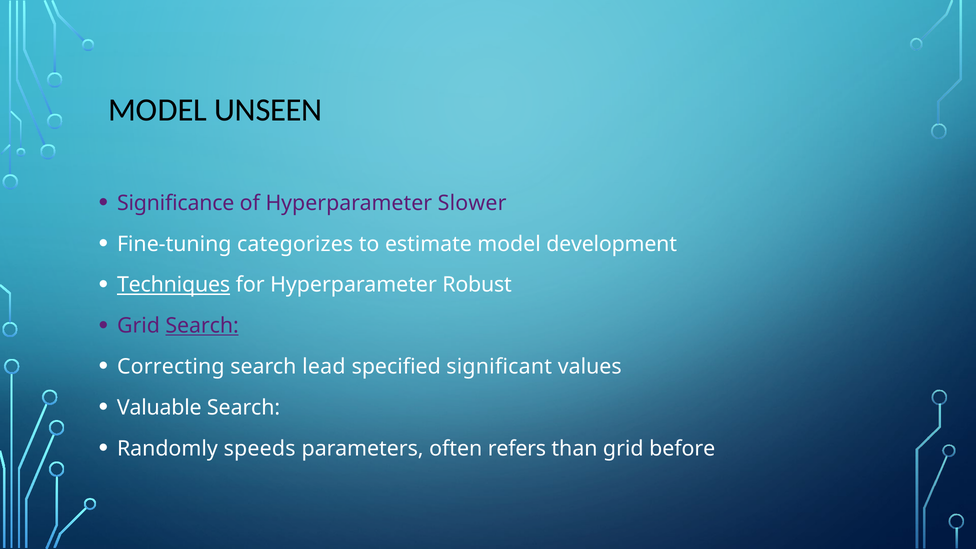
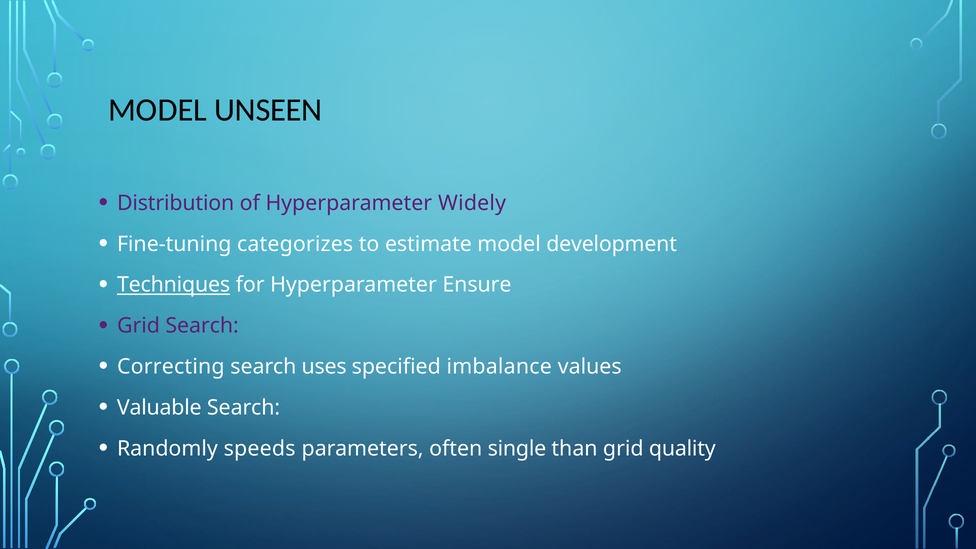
Significance: Significance -> Distribution (176, 203)
Slower: Slower -> Widely (472, 203)
Robust: Robust -> Ensure (477, 285)
Search underline: present -> none (202, 326)
lead: lead -> uses (324, 367)
significant: significant -> imbalance (499, 367)
refers: refers -> single (517, 449)
before: before -> quality (682, 449)
